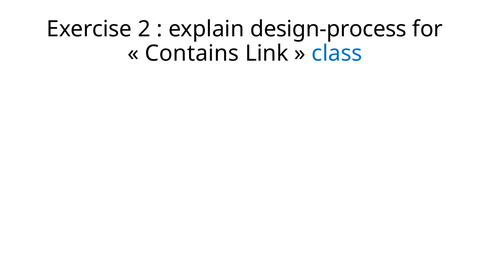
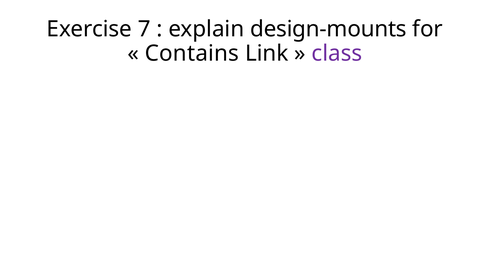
2: 2 -> 7 (144, 29)
design-process: design-process -> design-mounts (328, 29)
class colour: blue -> purple (337, 53)
